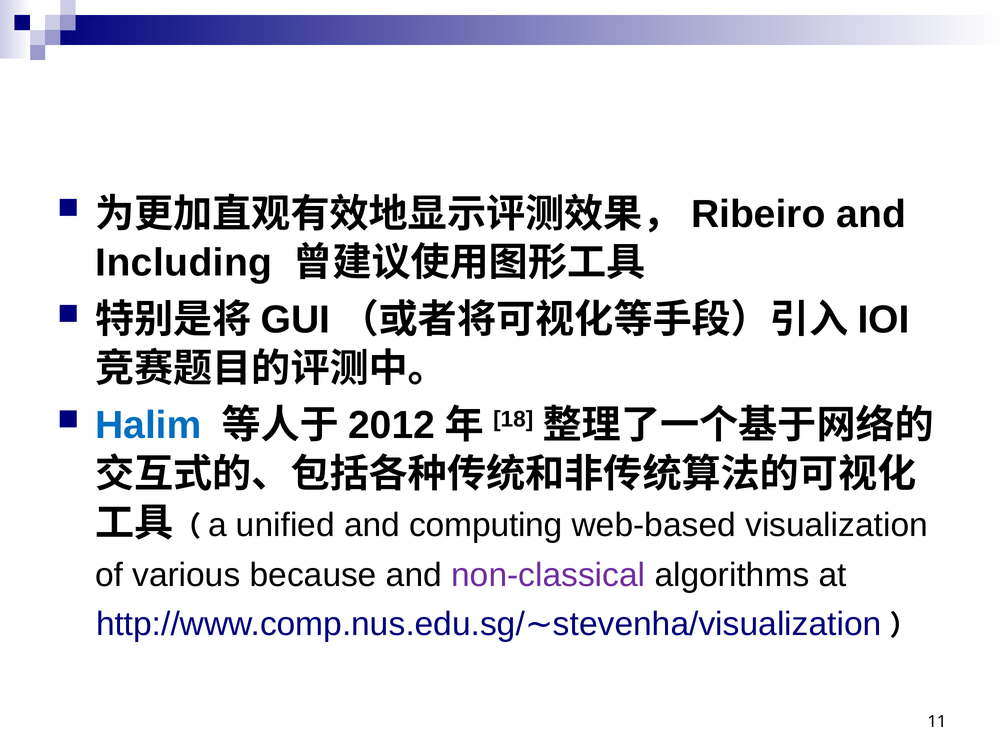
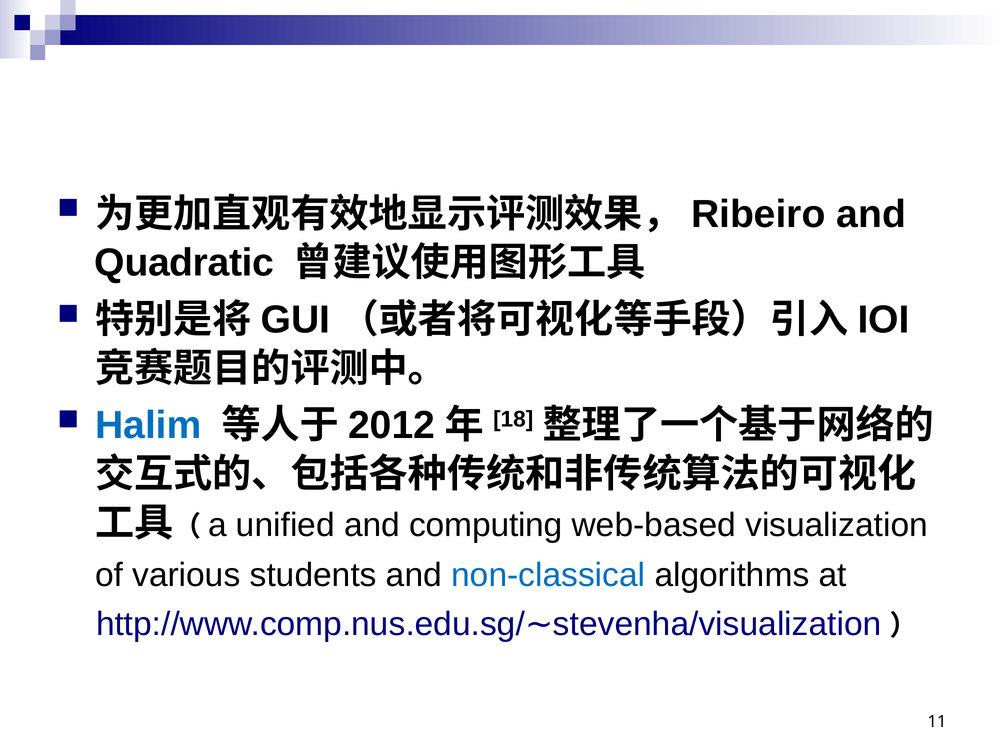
Including: Including -> Quadratic (184, 263)
because: because -> students (313, 576)
non-classical colour: purple -> blue (548, 576)
